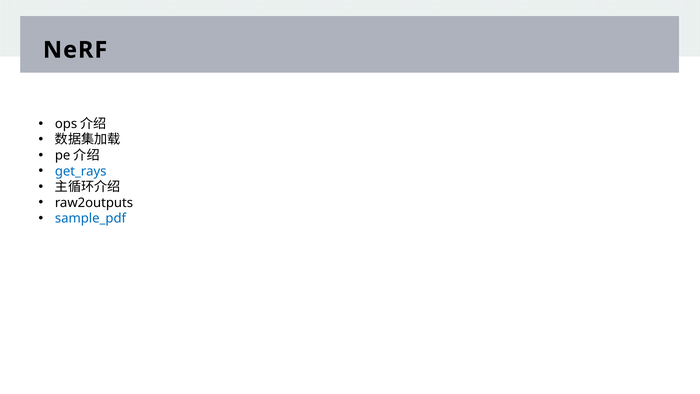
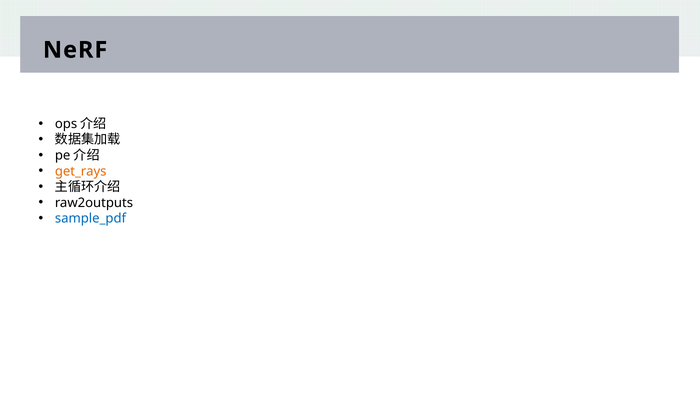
get_rays colour: blue -> orange (81, 171)
